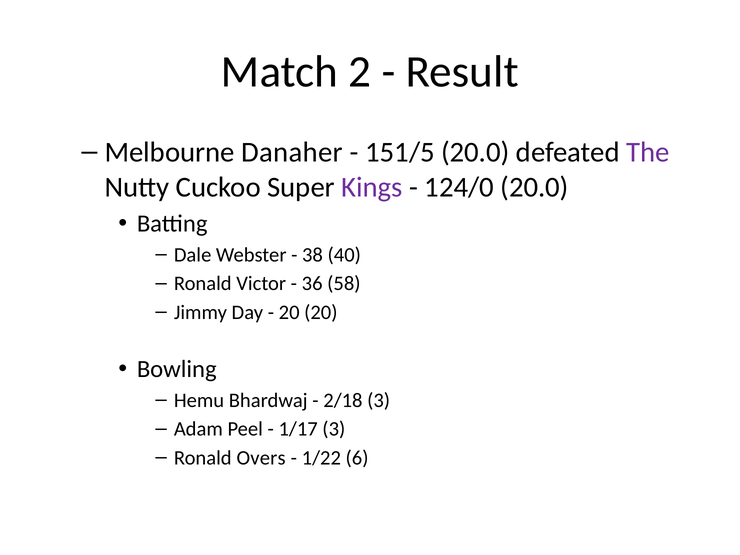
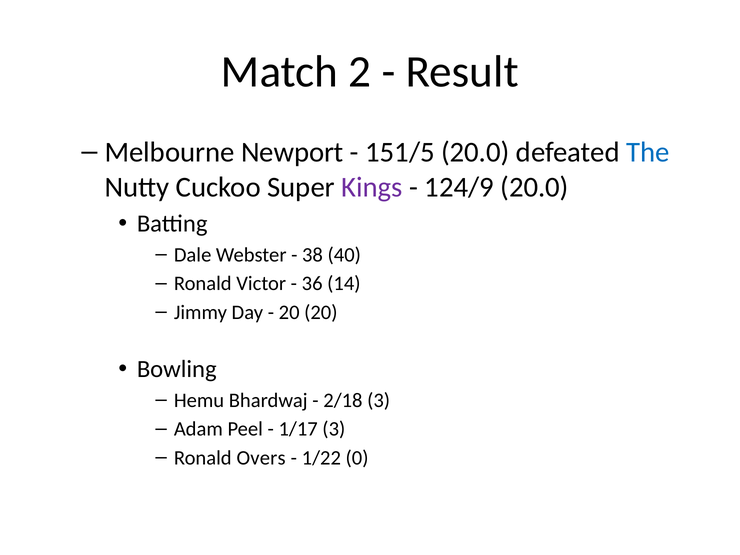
Danaher: Danaher -> Newport (292, 152)
The colour: purple -> blue (648, 152)
124/0: 124/0 -> 124/9 (459, 187)
58: 58 -> 14 (344, 284)
6: 6 -> 0 (357, 458)
